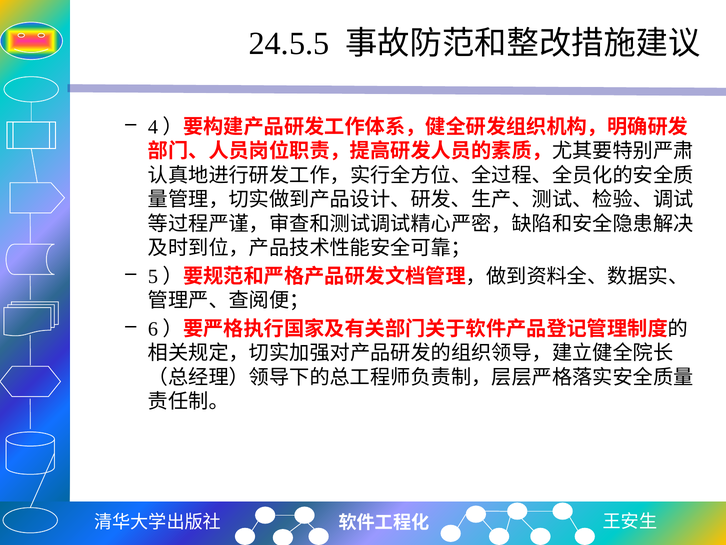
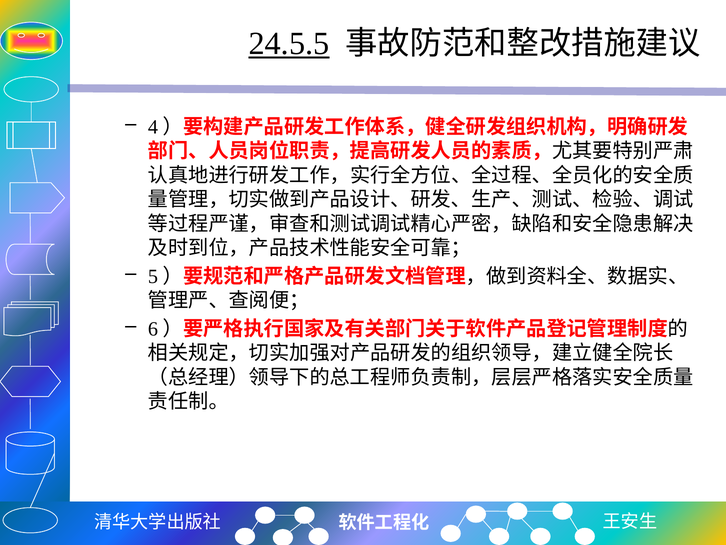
24.5.5 underline: none -> present (289, 44)
